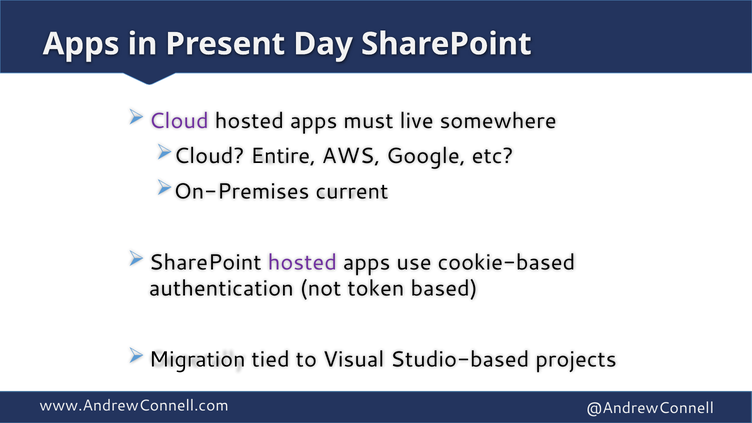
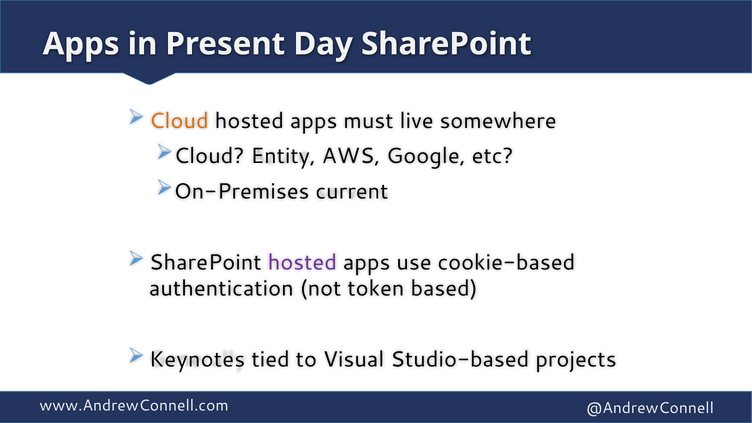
Cloud colour: purple -> orange (179, 121)
Entire: Entire -> Entity (283, 156)
Migration: Migration -> Keynotes (197, 359)
